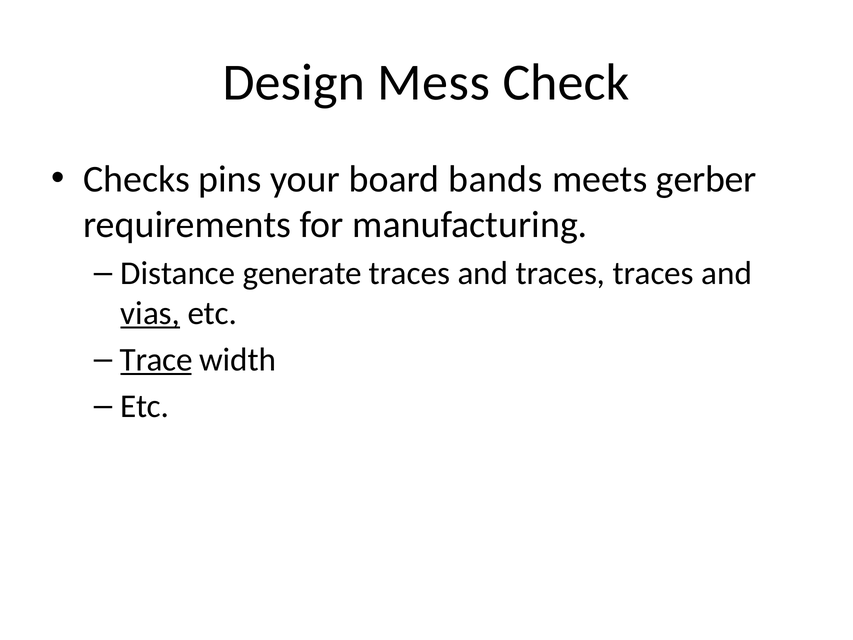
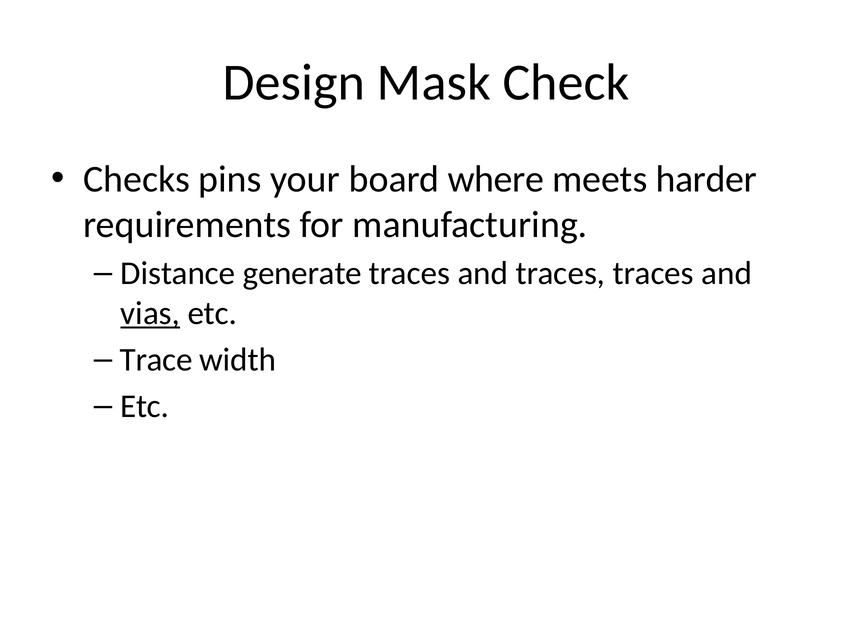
Mess: Mess -> Mask (434, 83)
bands: bands -> where (496, 179)
gerber: gerber -> harder (706, 179)
Trace underline: present -> none (156, 360)
